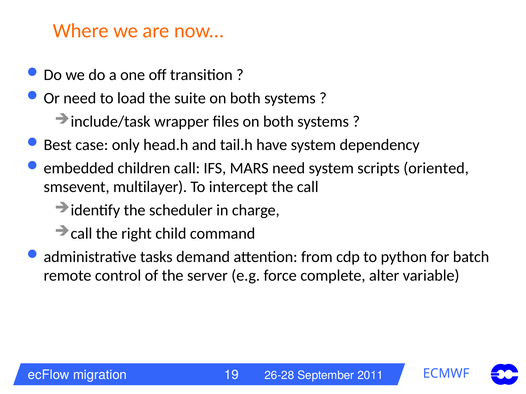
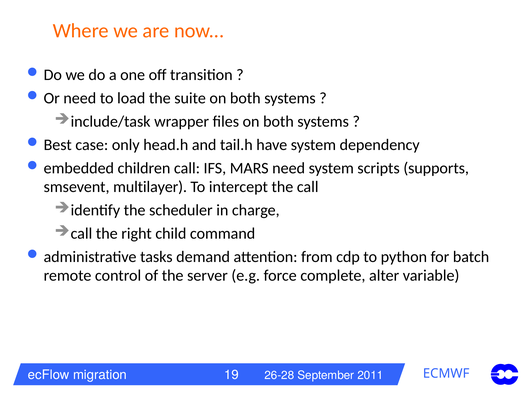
oriented: oriented -> supports (436, 168)
